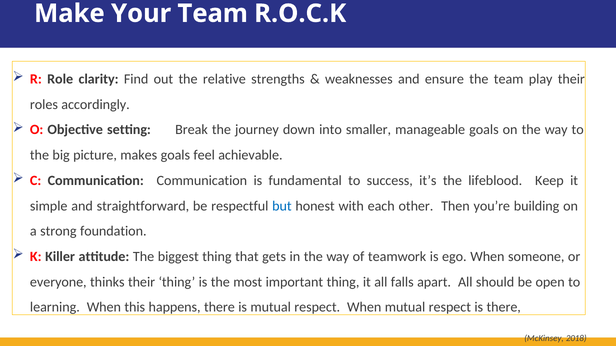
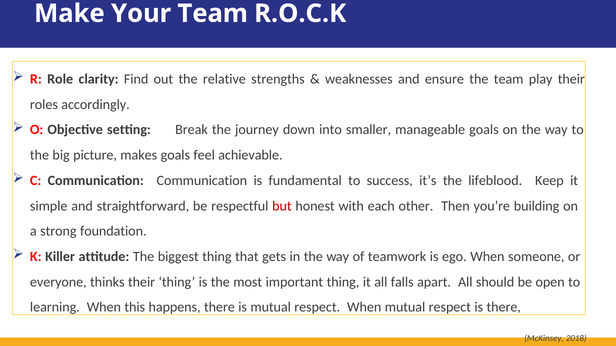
but colour: blue -> red (282, 206)
